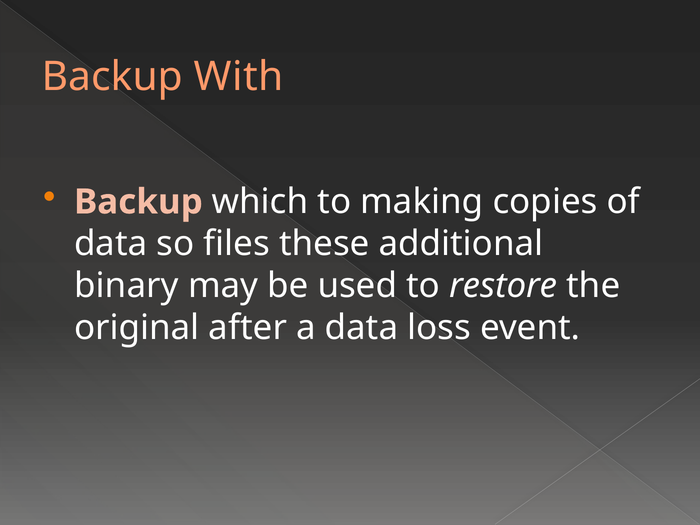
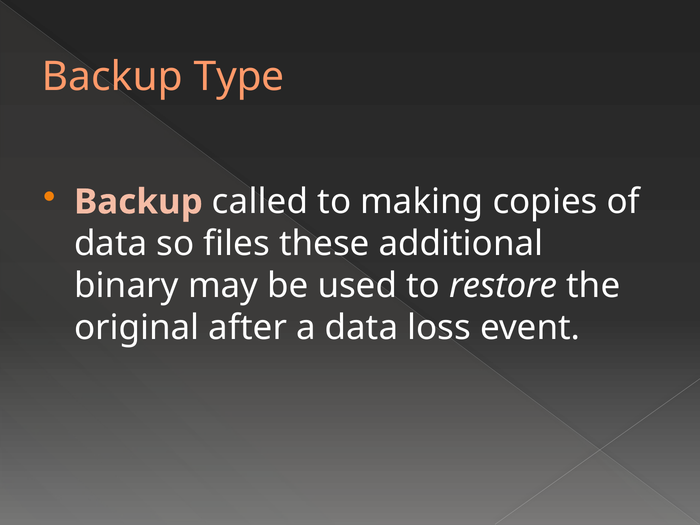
With: With -> Type (239, 77)
which: which -> called (260, 202)
